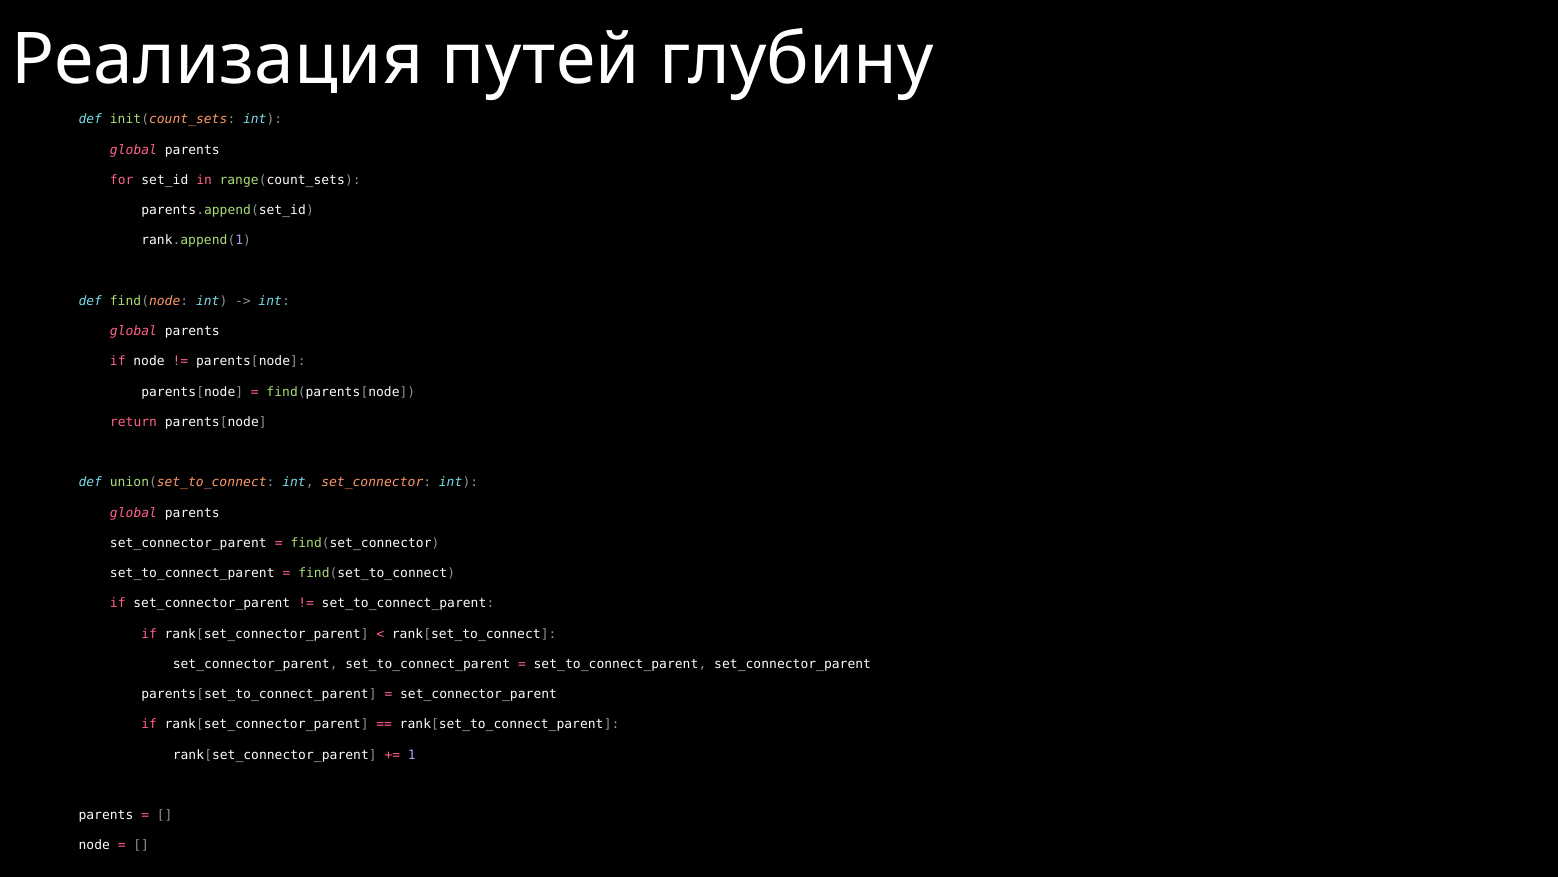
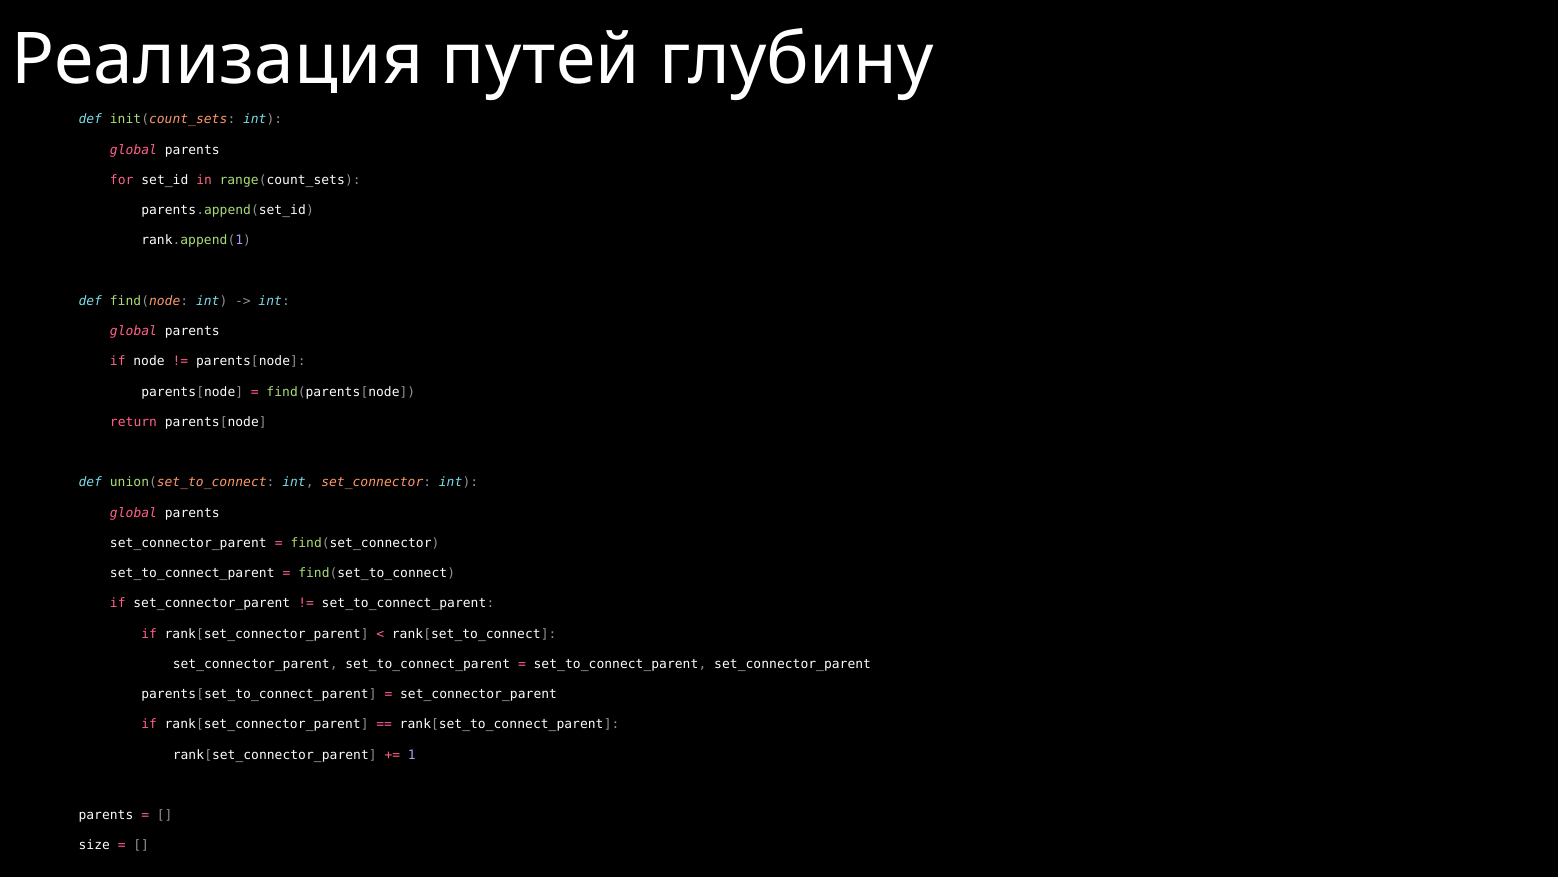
node: node -> size (94, 845)
